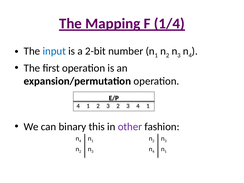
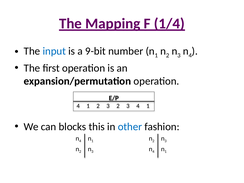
2-bit: 2-bit -> 9-bit (95, 51)
binary: binary -> blocks (72, 127)
other colour: purple -> blue (130, 127)
